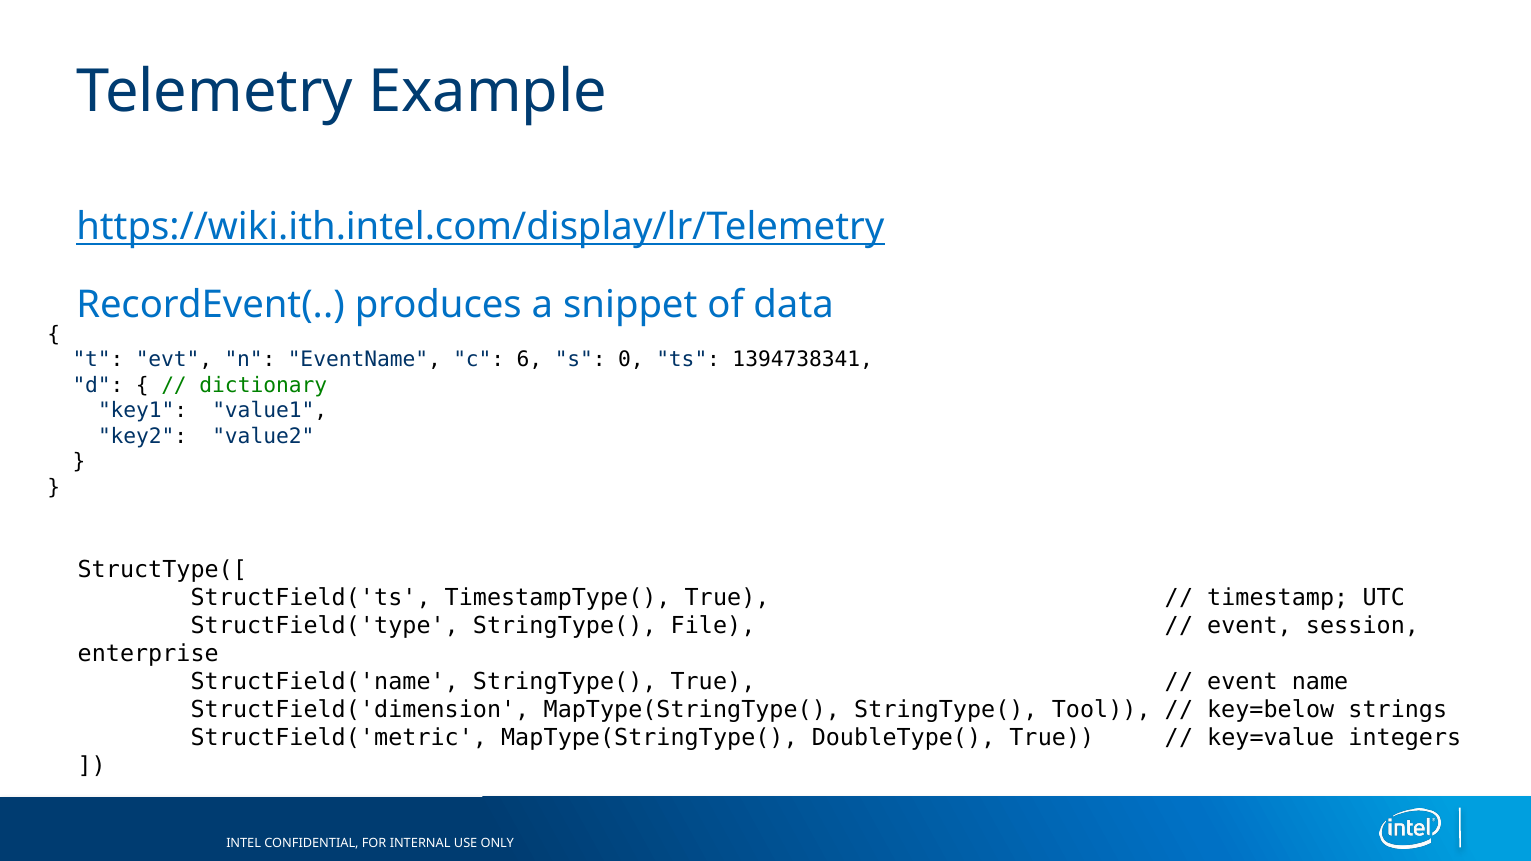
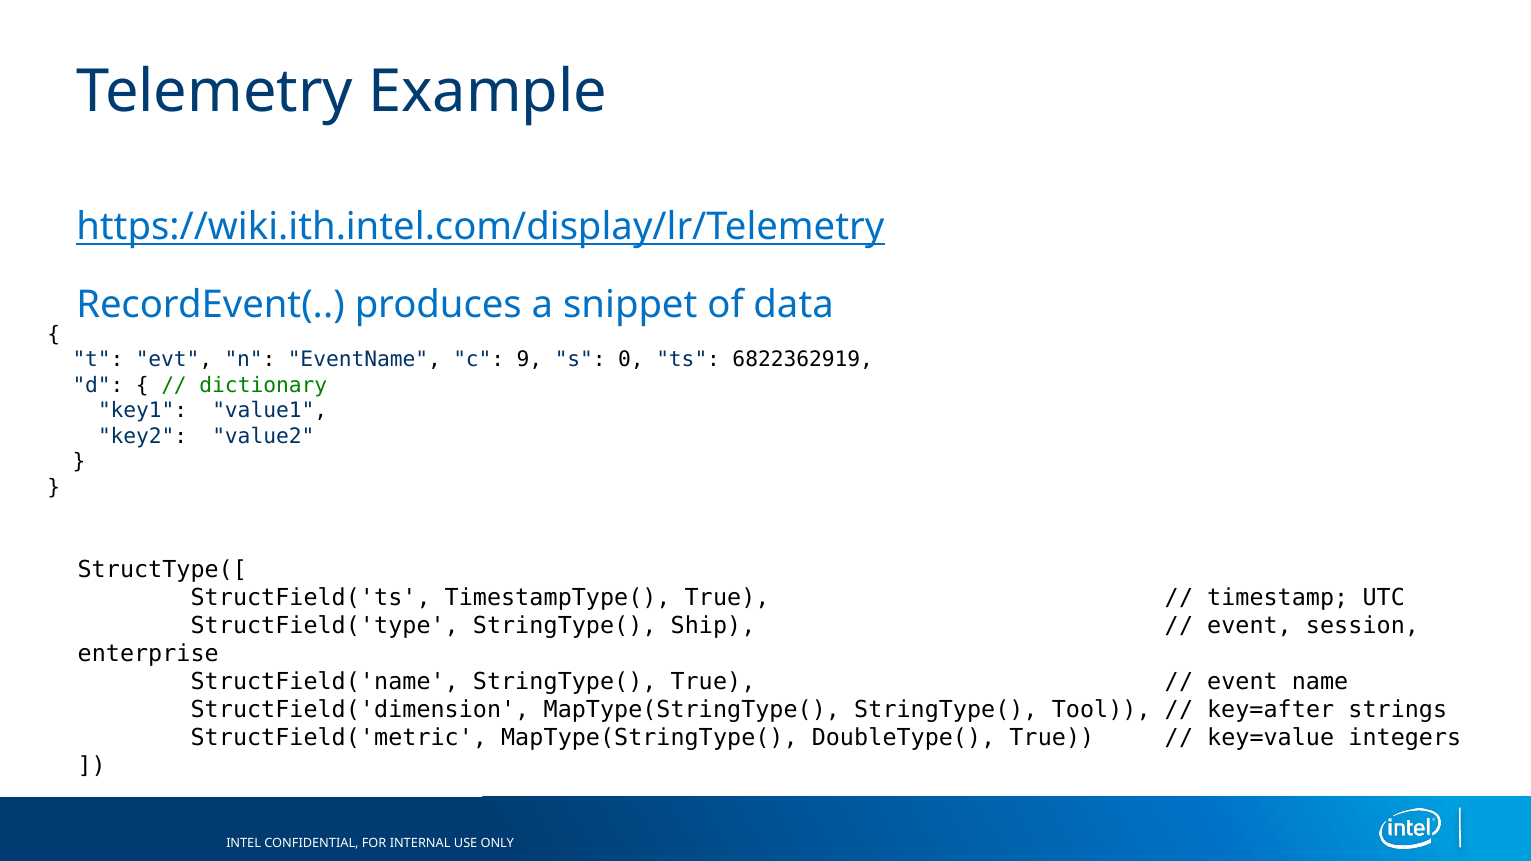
6: 6 -> 9 (529, 360)
1394738341: 1394738341 -> 6822362919 (803, 360)
File: File -> Ship (713, 626)
key=below: key=below -> key=after (1271, 710)
